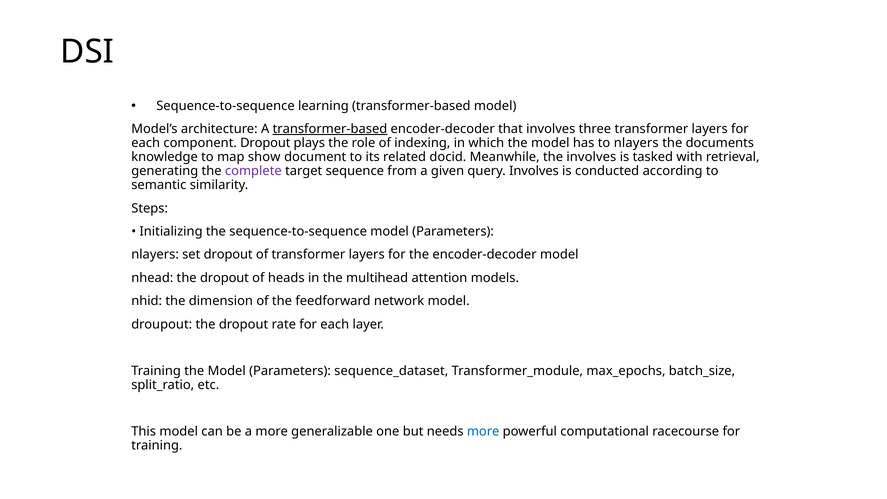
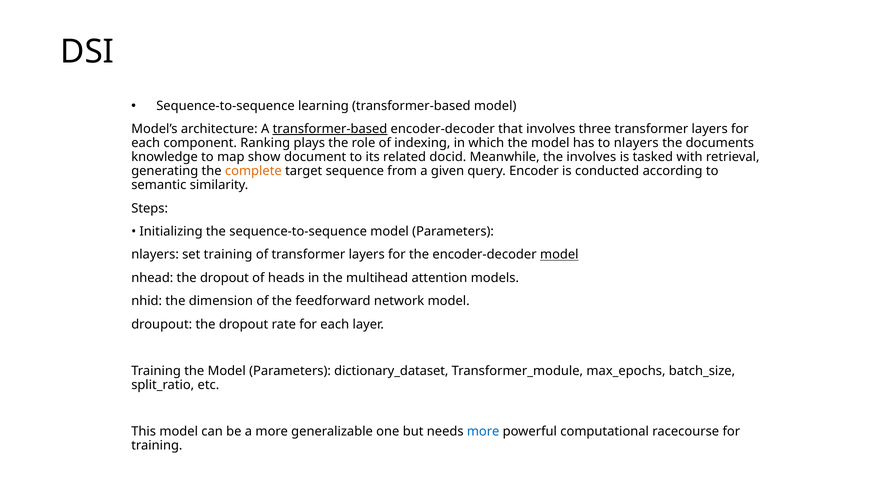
component Dropout: Dropout -> Ranking (265, 143)
complete colour: purple -> orange (253, 171)
query Involves: Involves -> Encoder (534, 171)
set dropout: dropout -> training (228, 255)
model underline: none -> present (559, 255)
sequence_dataset: sequence_dataset -> dictionary_dataset (391, 371)
